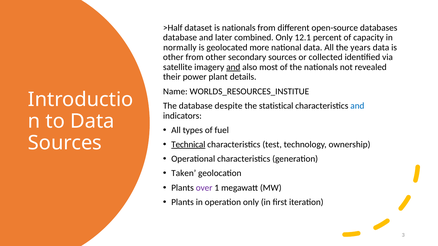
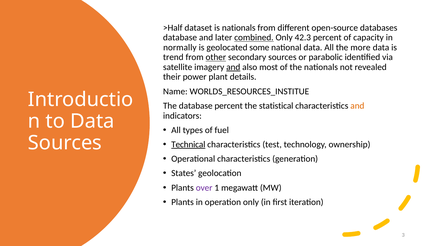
combined underline: none -> present (254, 38)
12.1: 12.1 -> 42.3 (303, 38)
more: more -> some (259, 48)
years: years -> more (360, 48)
other: other -> trend (173, 57)
other underline: none -> present (216, 57)
collected: collected -> parabolic (326, 57)
database despite: despite -> percent (229, 106)
and colour: blue -> orange (357, 106)
Taken: Taken -> States (184, 174)
